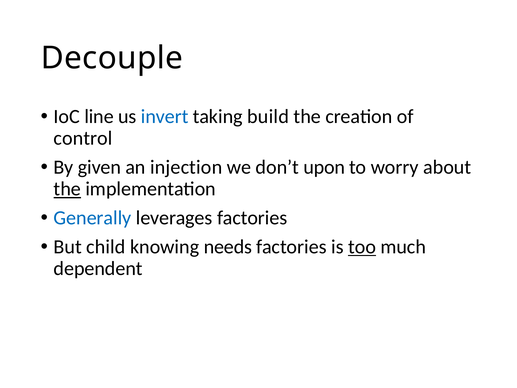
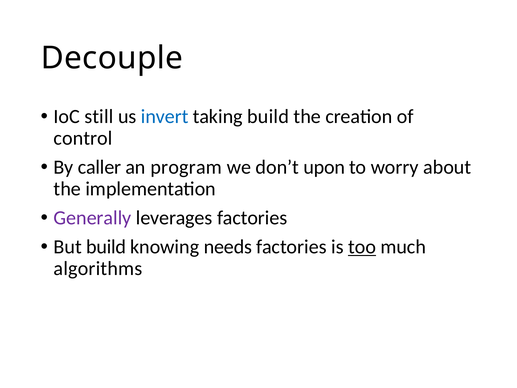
line: line -> still (99, 117)
given: given -> caller (100, 167)
injection: injection -> program (186, 167)
the underline: present -> none (67, 189)
Generally colour: blue -> purple (92, 218)
But child: child -> build (106, 247)
dependent: dependent -> algorithms (98, 268)
